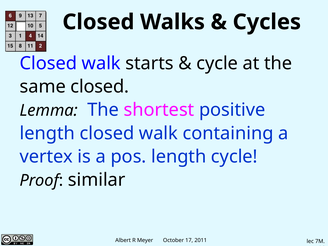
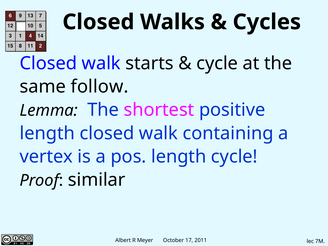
same closed: closed -> follow (100, 87)
